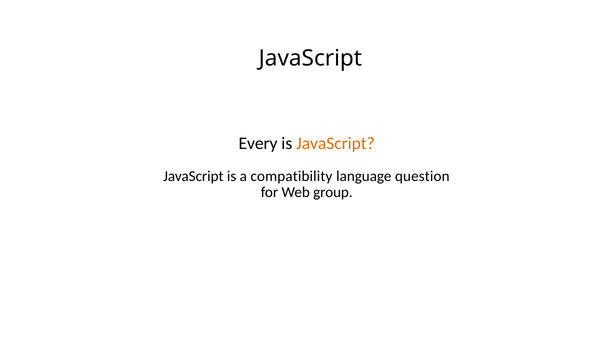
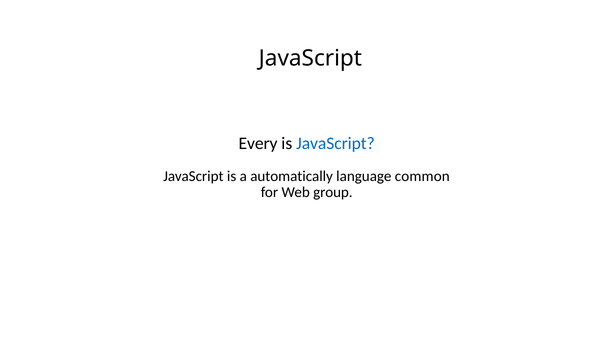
JavaScript colour: orange -> blue (336, 143)
compatibility: compatibility -> automatically (292, 176)
question: question -> common (422, 176)
